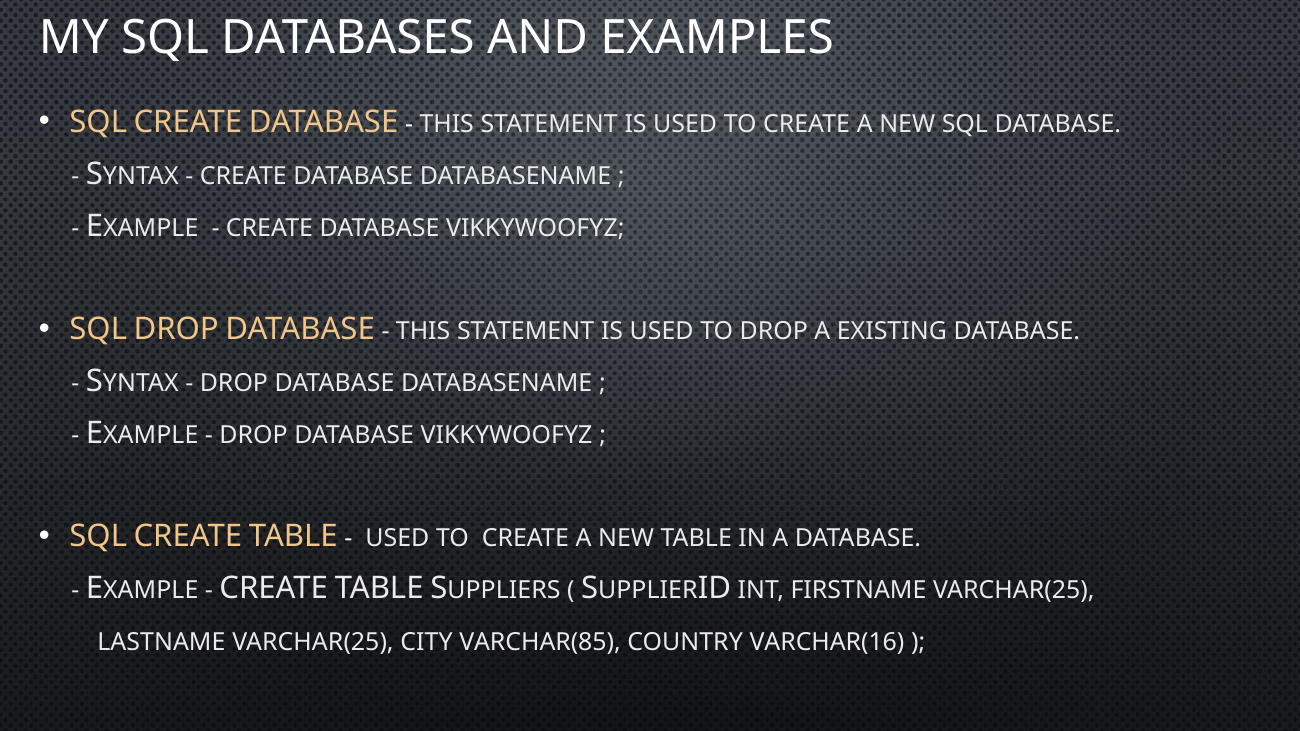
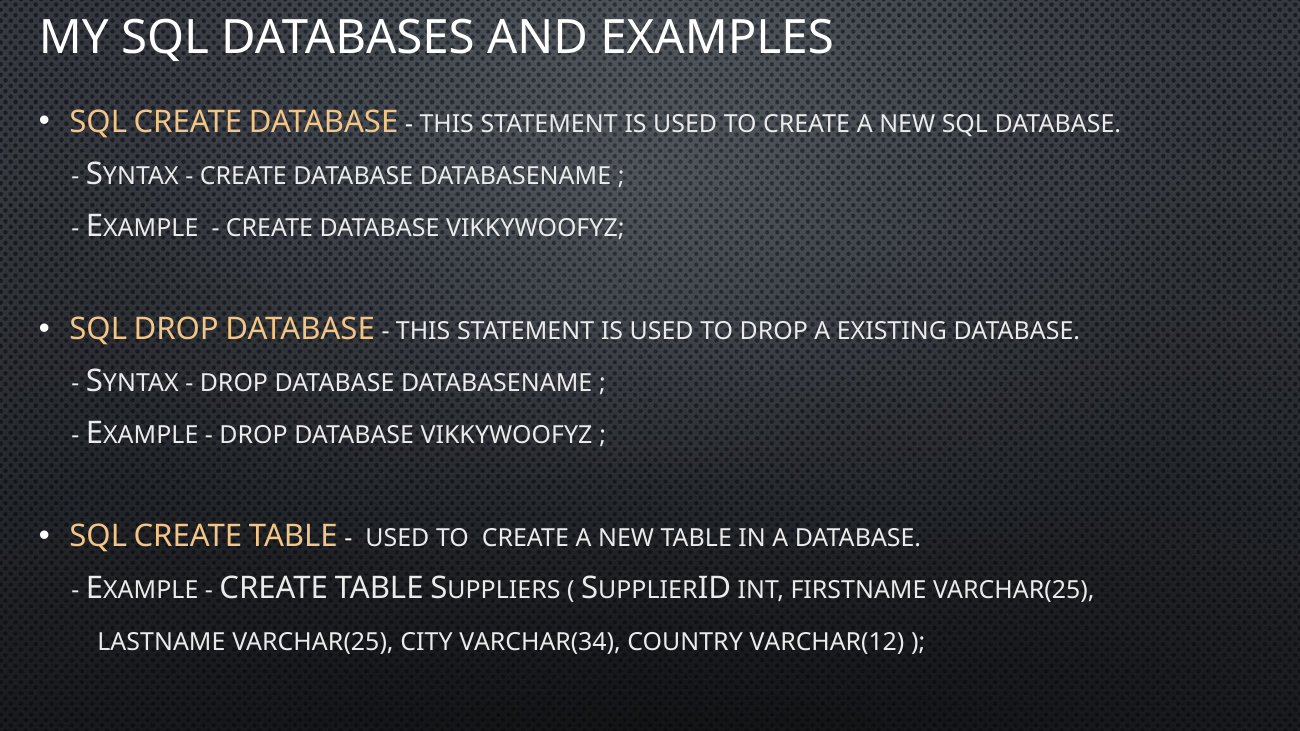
VARCHAR(85: VARCHAR(85 -> VARCHAR(34 (540, 643)
VARCHAR(16: VARCHAR(16 -> VARCHAR(12 (827, 643)
